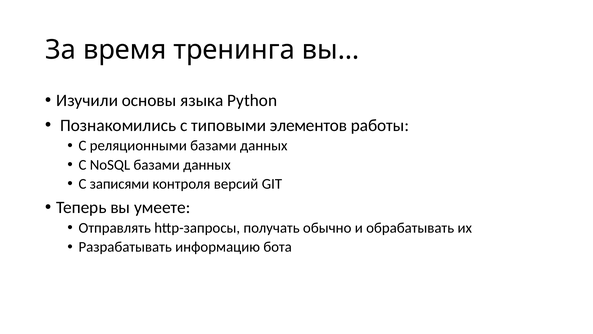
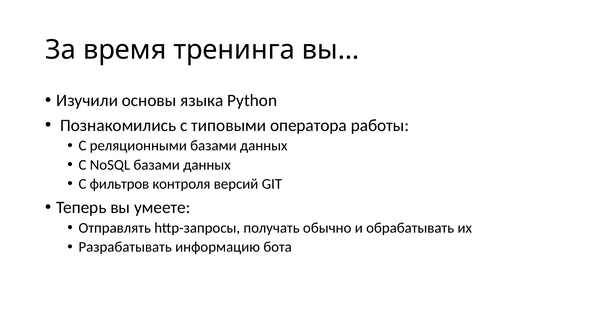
элементов: элементов -> оператора (308, 125)
записями: записями -> фильтров (119, 184)
